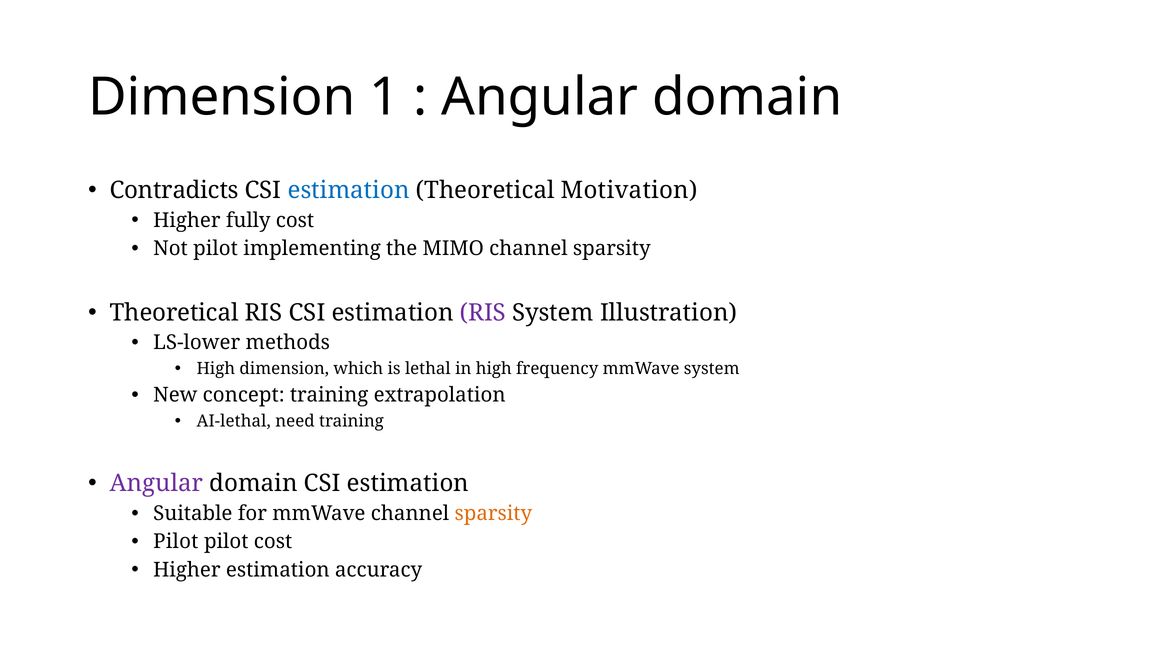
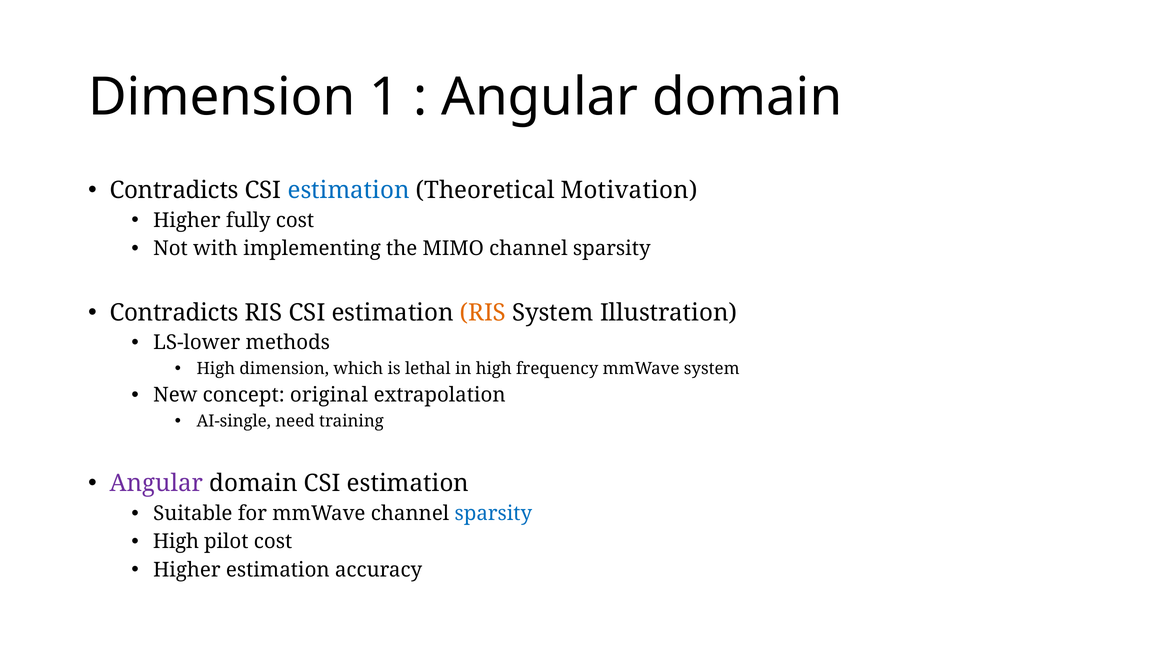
Not pilot: pilot -> with (216, 248)
Theoretical: Theoretical -> Contradicts (174, 313)
RIS colour: purple -> orange (483, 313)
concept training: training -> original (329, 395)
AI-lethal: AI-lethal -> AI-single (234, 421)
sparsity colour: orange -> blue (493, 514)
Pilot: Pilot -> High (176, 542)
